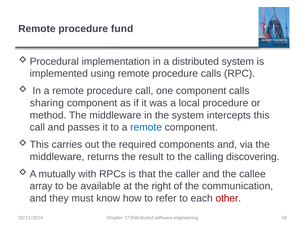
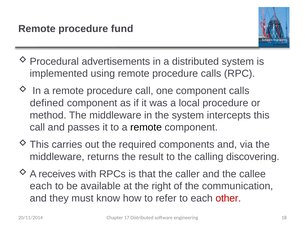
implementation: implementation -> advertisements (116, 62)
sharing: sharing -> defined (47, 103)
remote colour: blue -> black (146, 128)
mutually: mutually -> receives (57, 175)
array: array -> each (41, 187)
